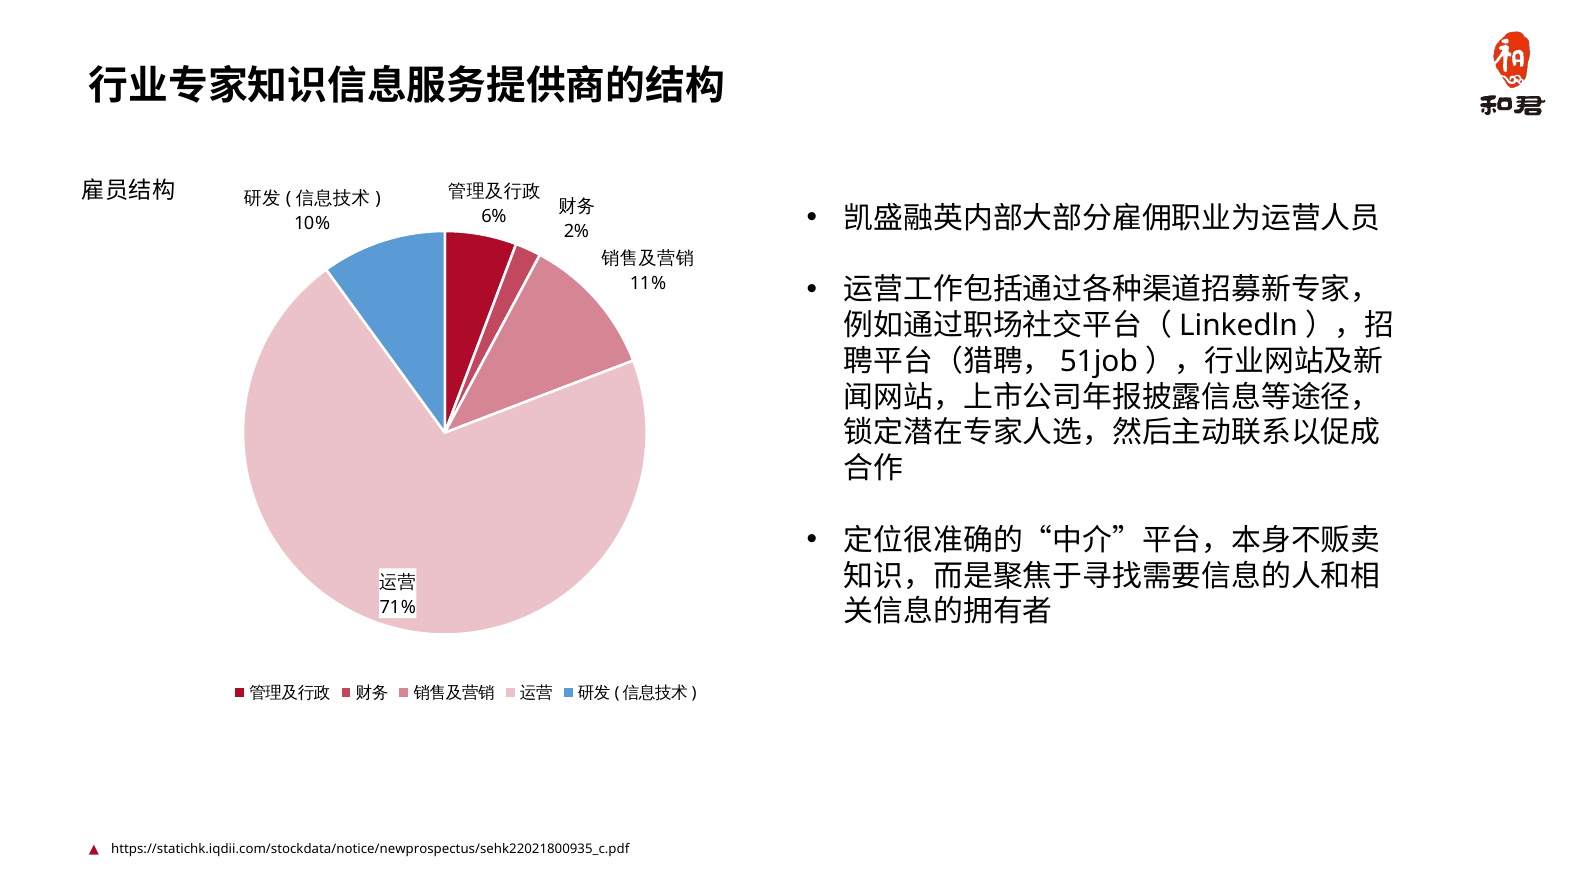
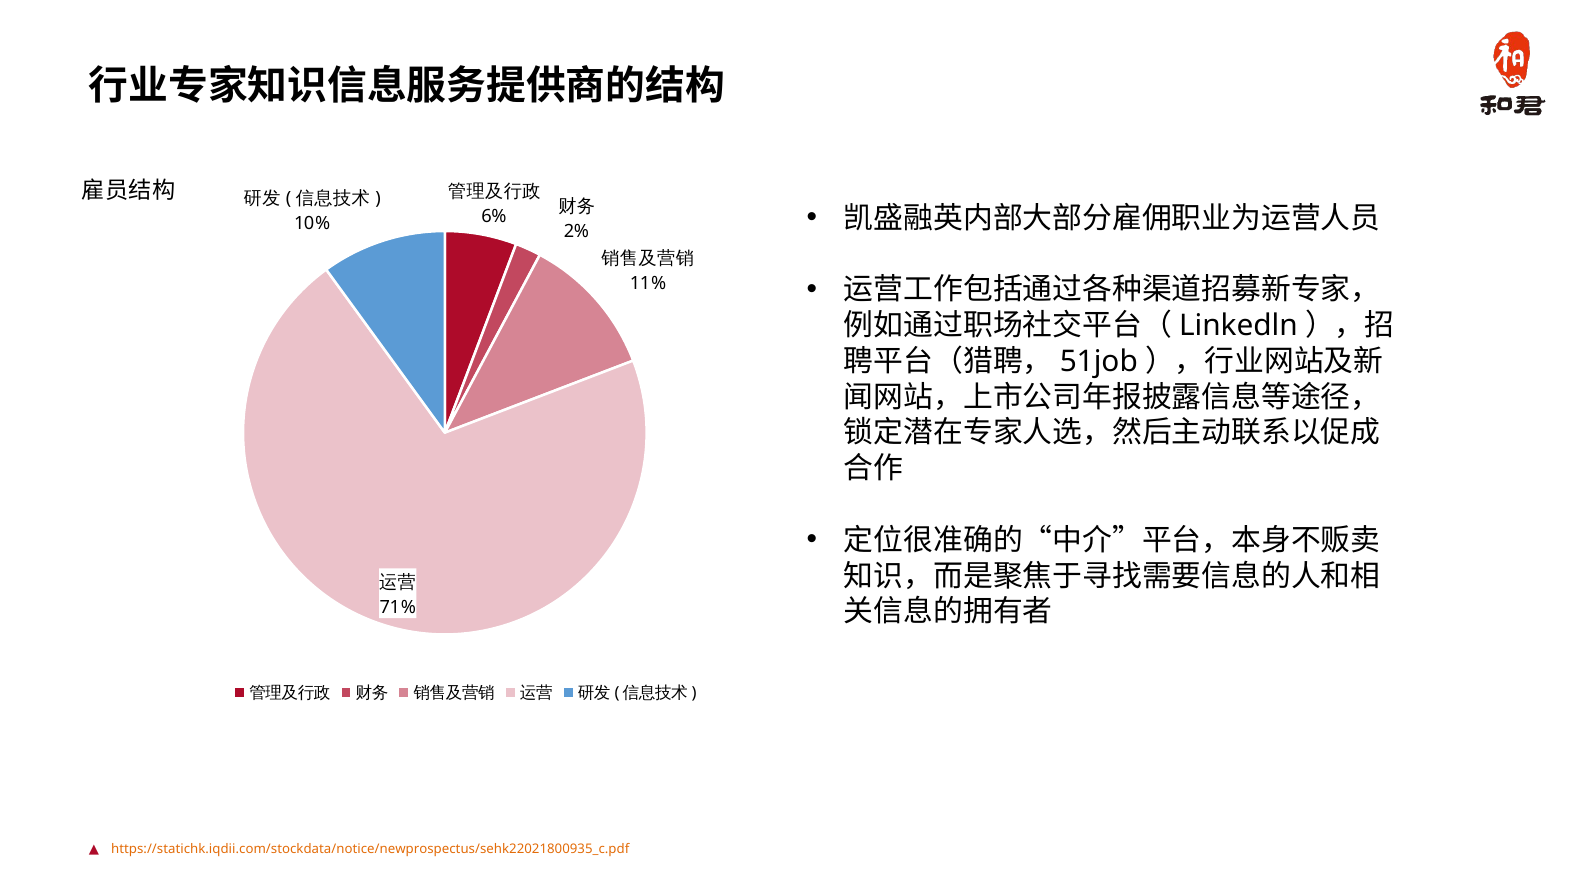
https://statichk.iqdii.com/stockdata/notice/newprospectus/sehk22021800935_c.pdf colour: black -> orange (370, 849)
